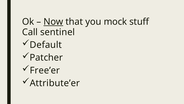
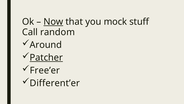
sentinel: sentinel -> random (58, 32)
Default: Default -> Around (46, 45)
Patcher underline: none -> present (46, 57)
Attribute’er: Attribute’er -> Different’er (55, 83)
